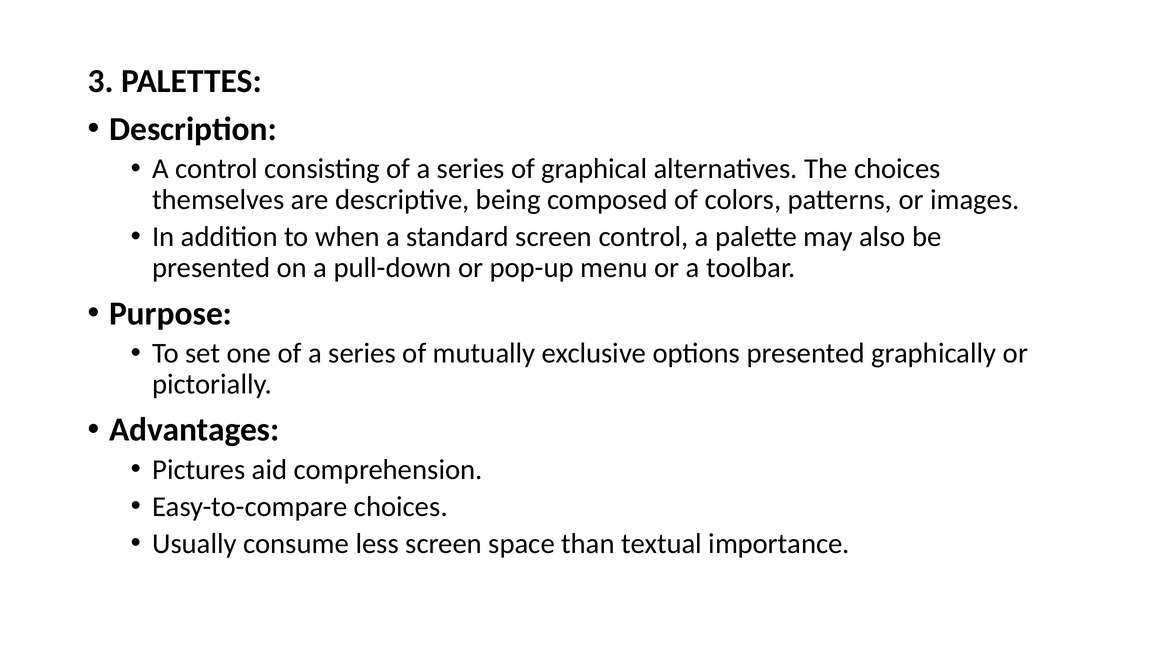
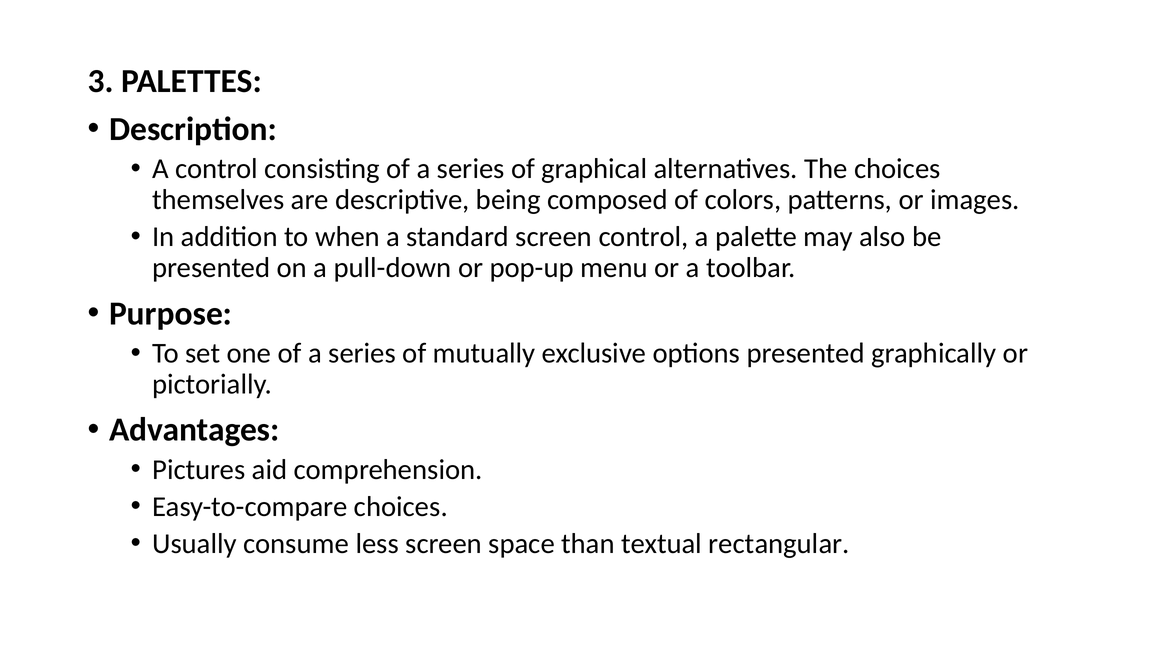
importance: importance -> rectangular (779, 543)
